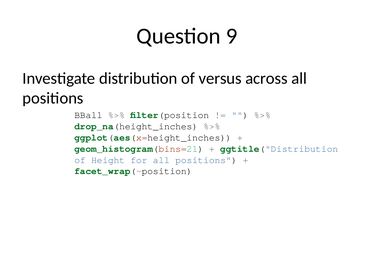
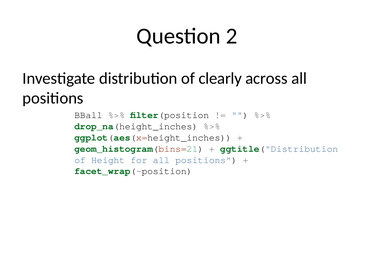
9: 9 -> 2 (232, 36)
versus: versus -> clearly (220, 78)
